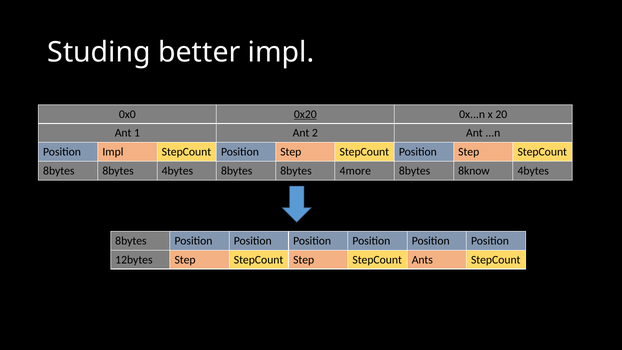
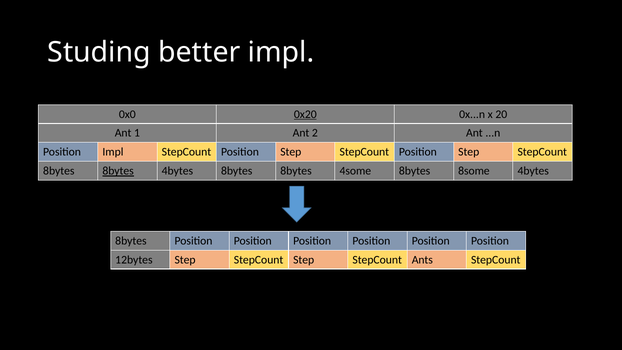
8bytes underline: none -> present (118, 171)
4more: 4more -> 4some (355, 171)
8know: 8know -> 8some (474, 171)
